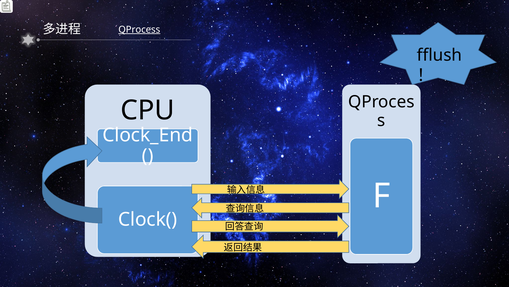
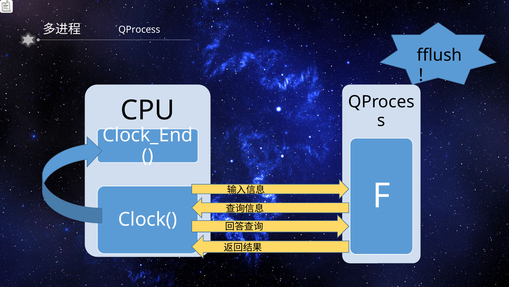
QProcess underline: present -> none (139, 30)
